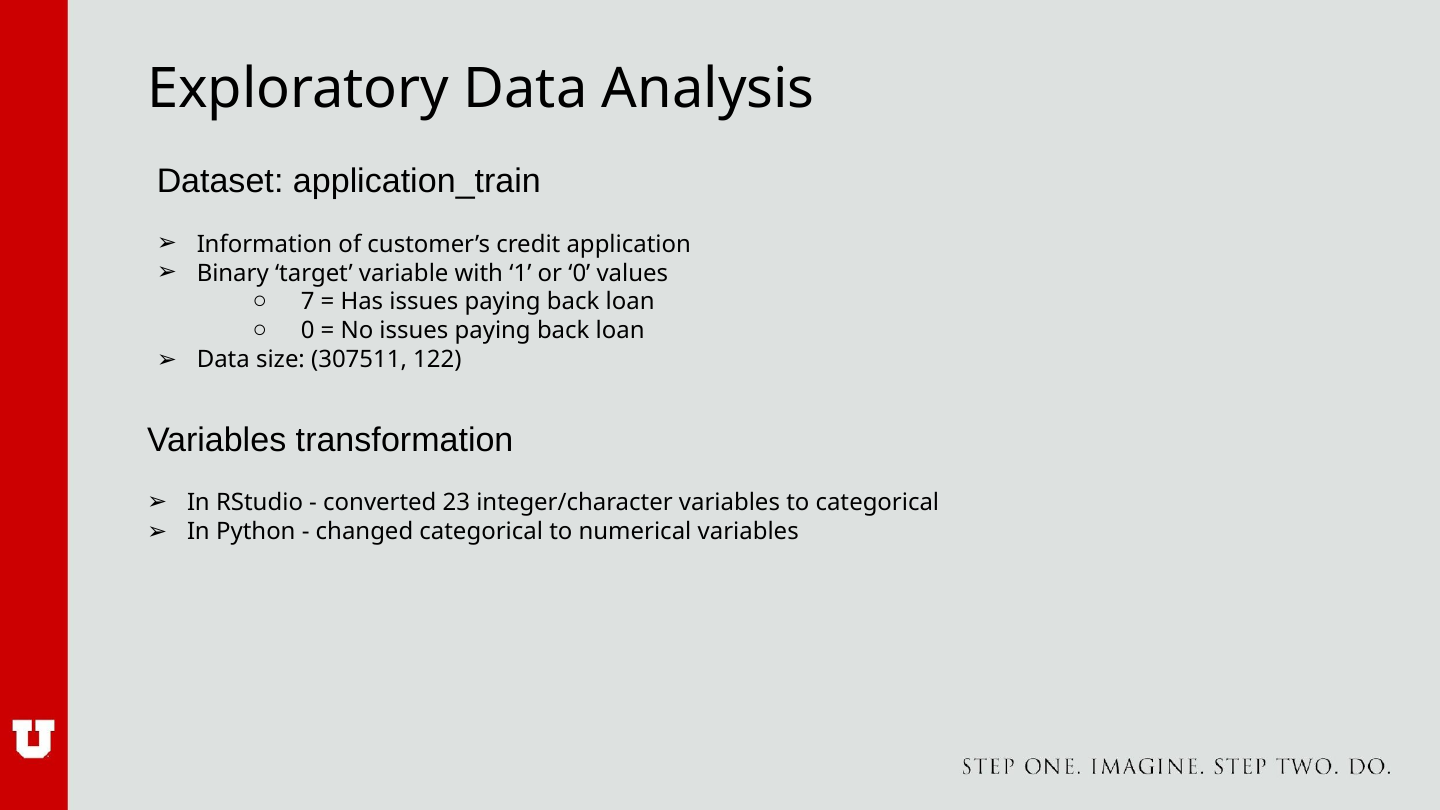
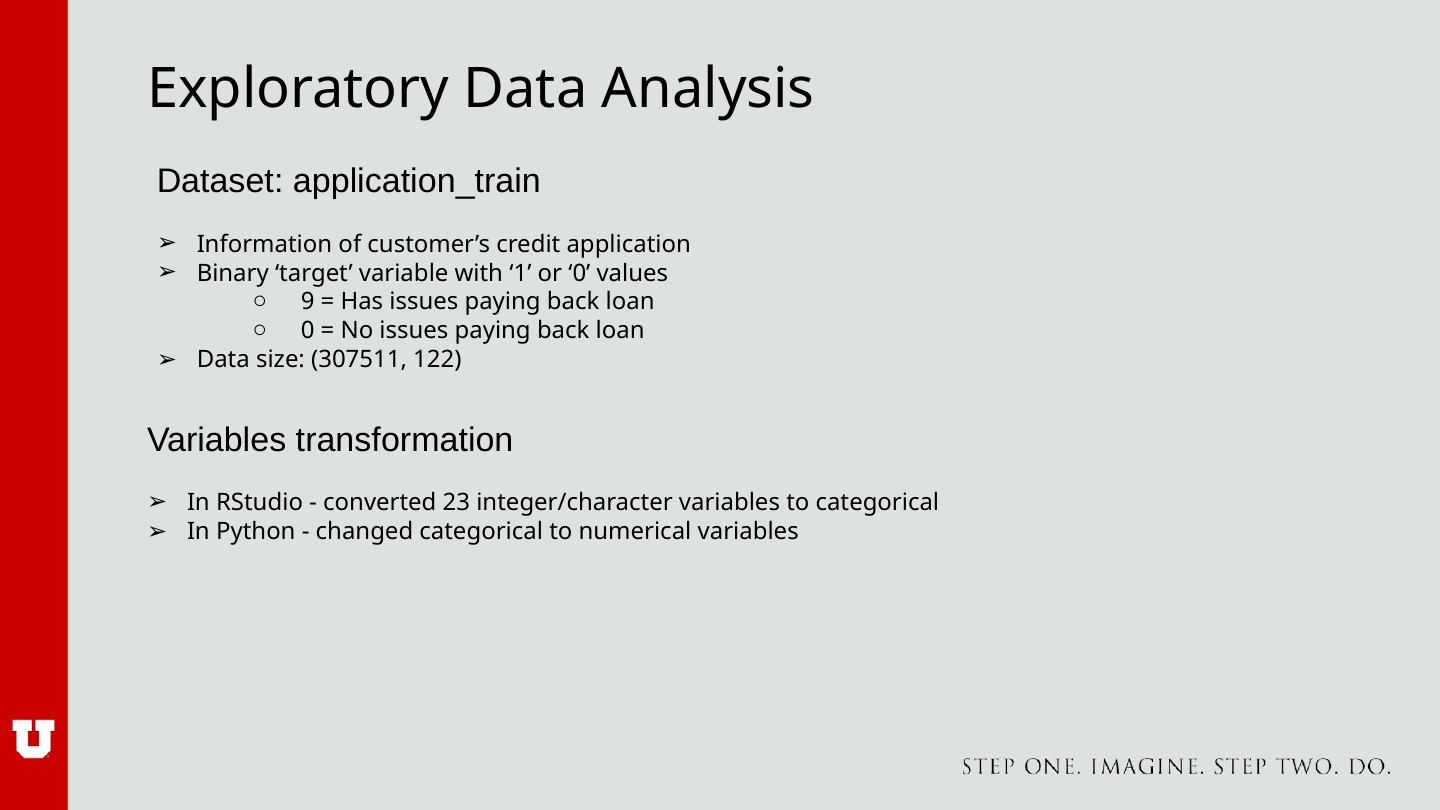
7: 7 -> 9 (308, 302)
